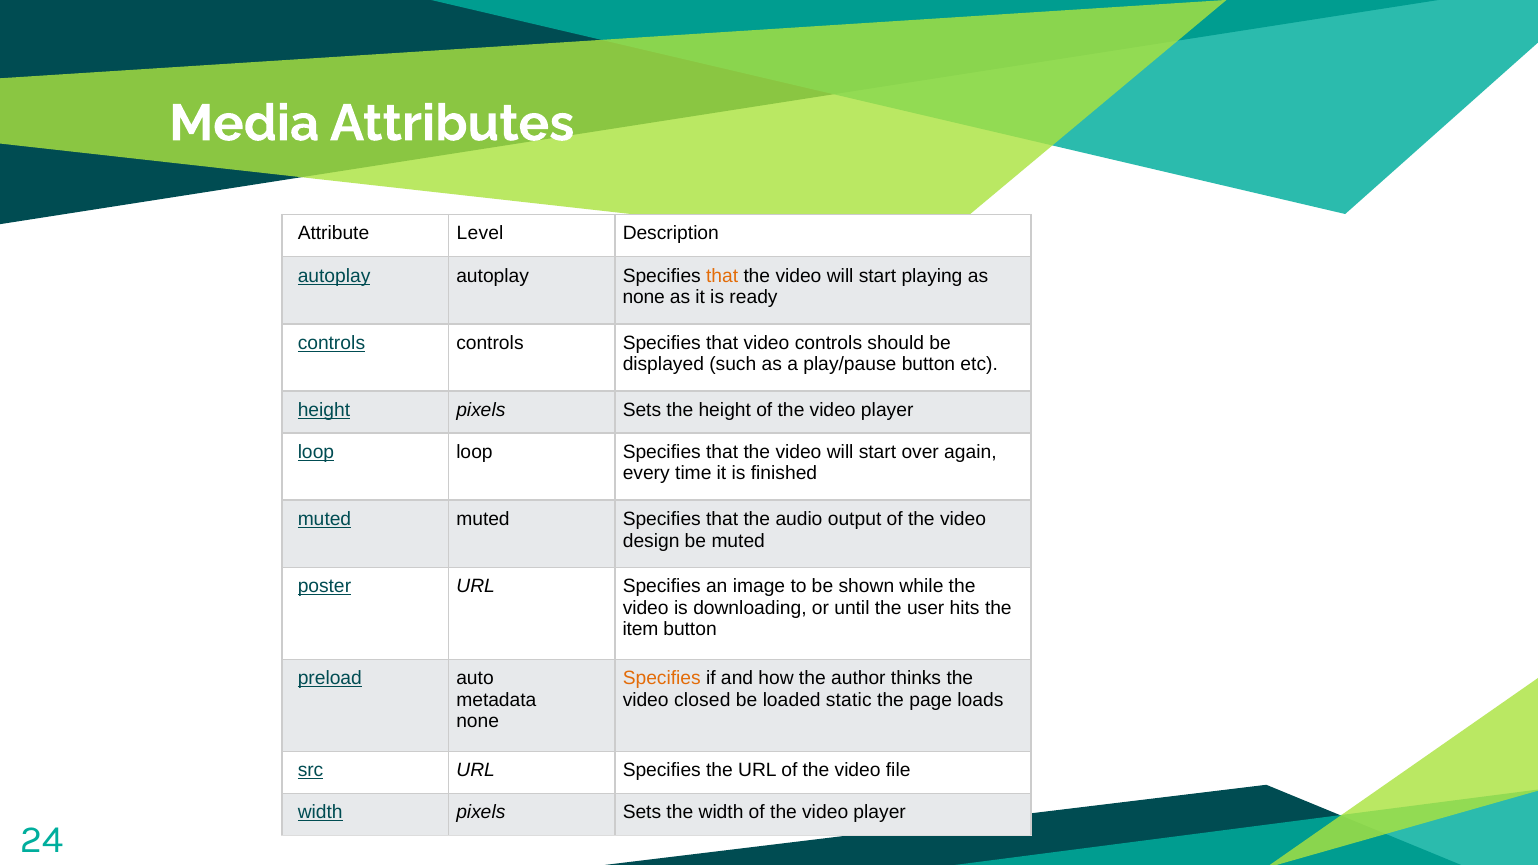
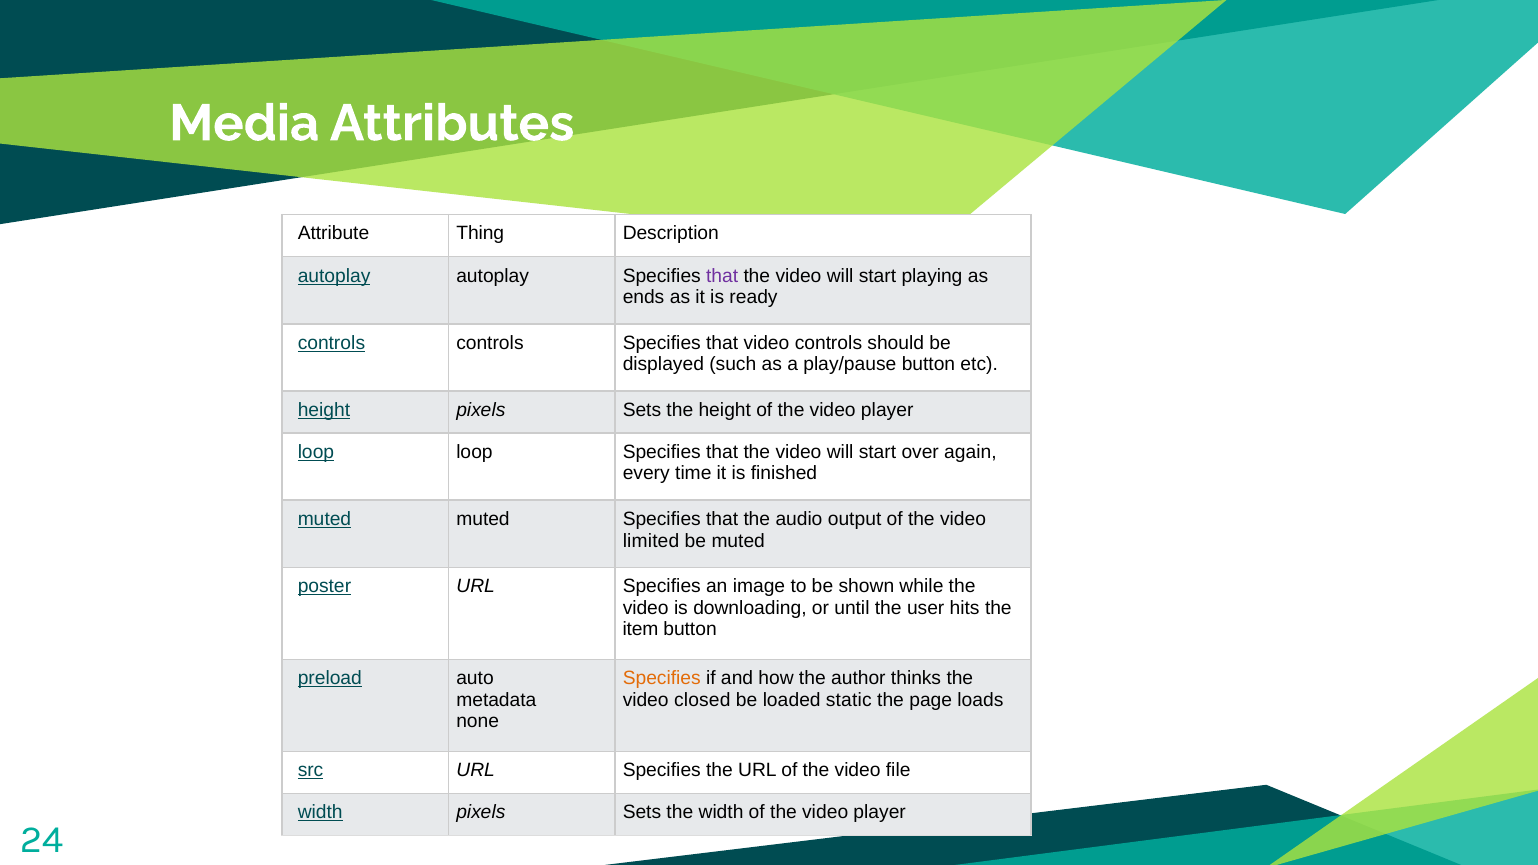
Level: Level -> Thing (480, 234)
that colour: orange -> purple (722, 276)
none: none -> ends (644, 297)
design: design -> limited (651, 541)
